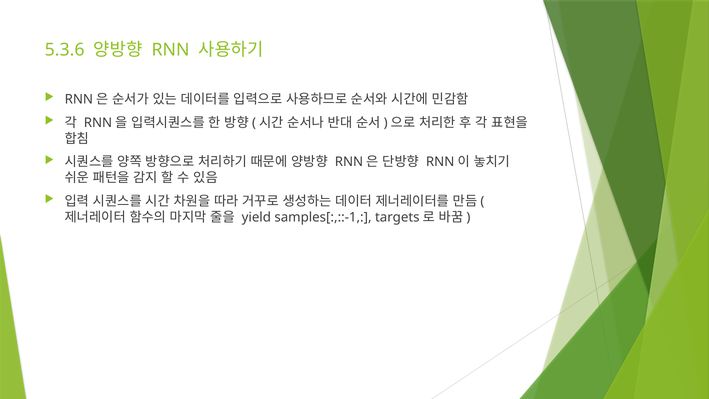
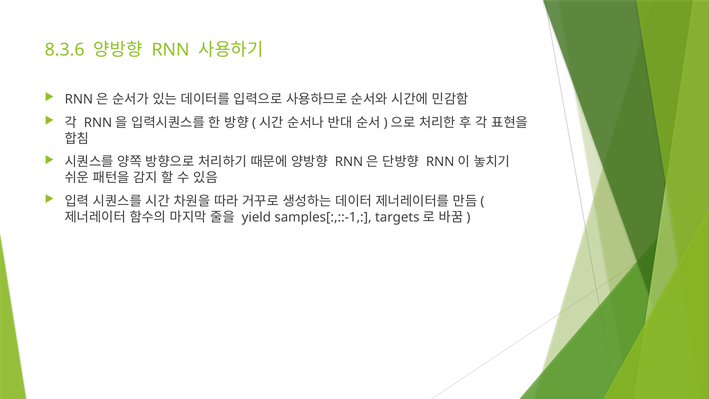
5.3.6: 5.3.6 -> 8.3.6 (65, 50)
